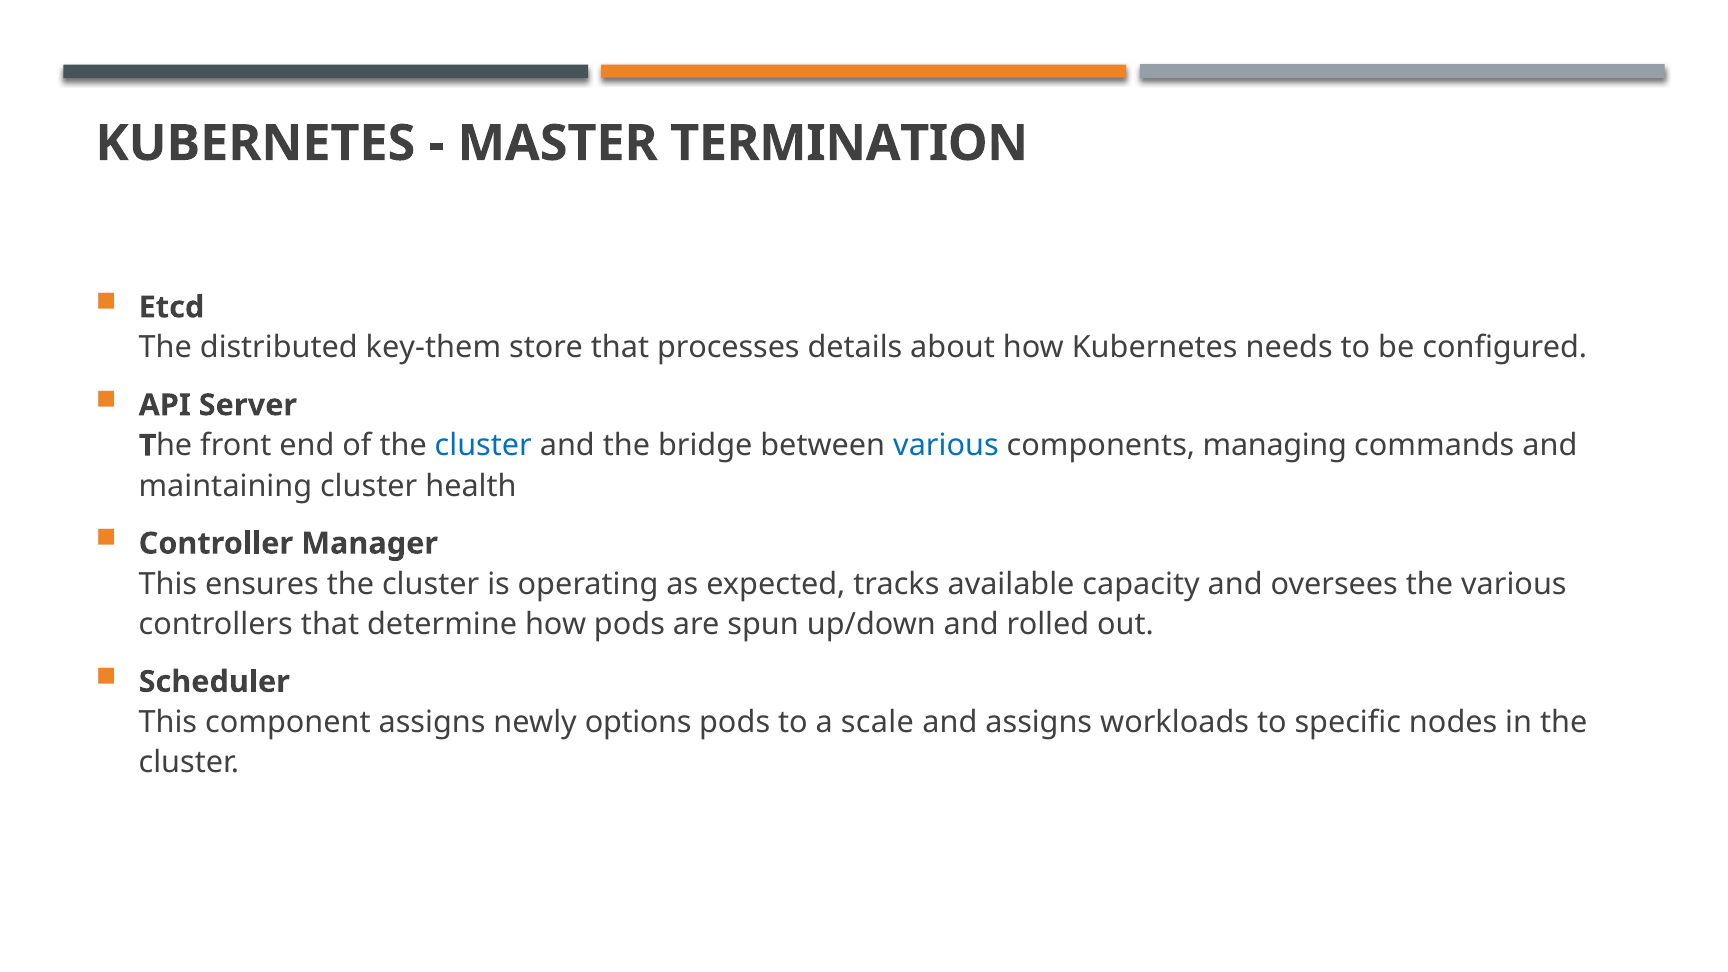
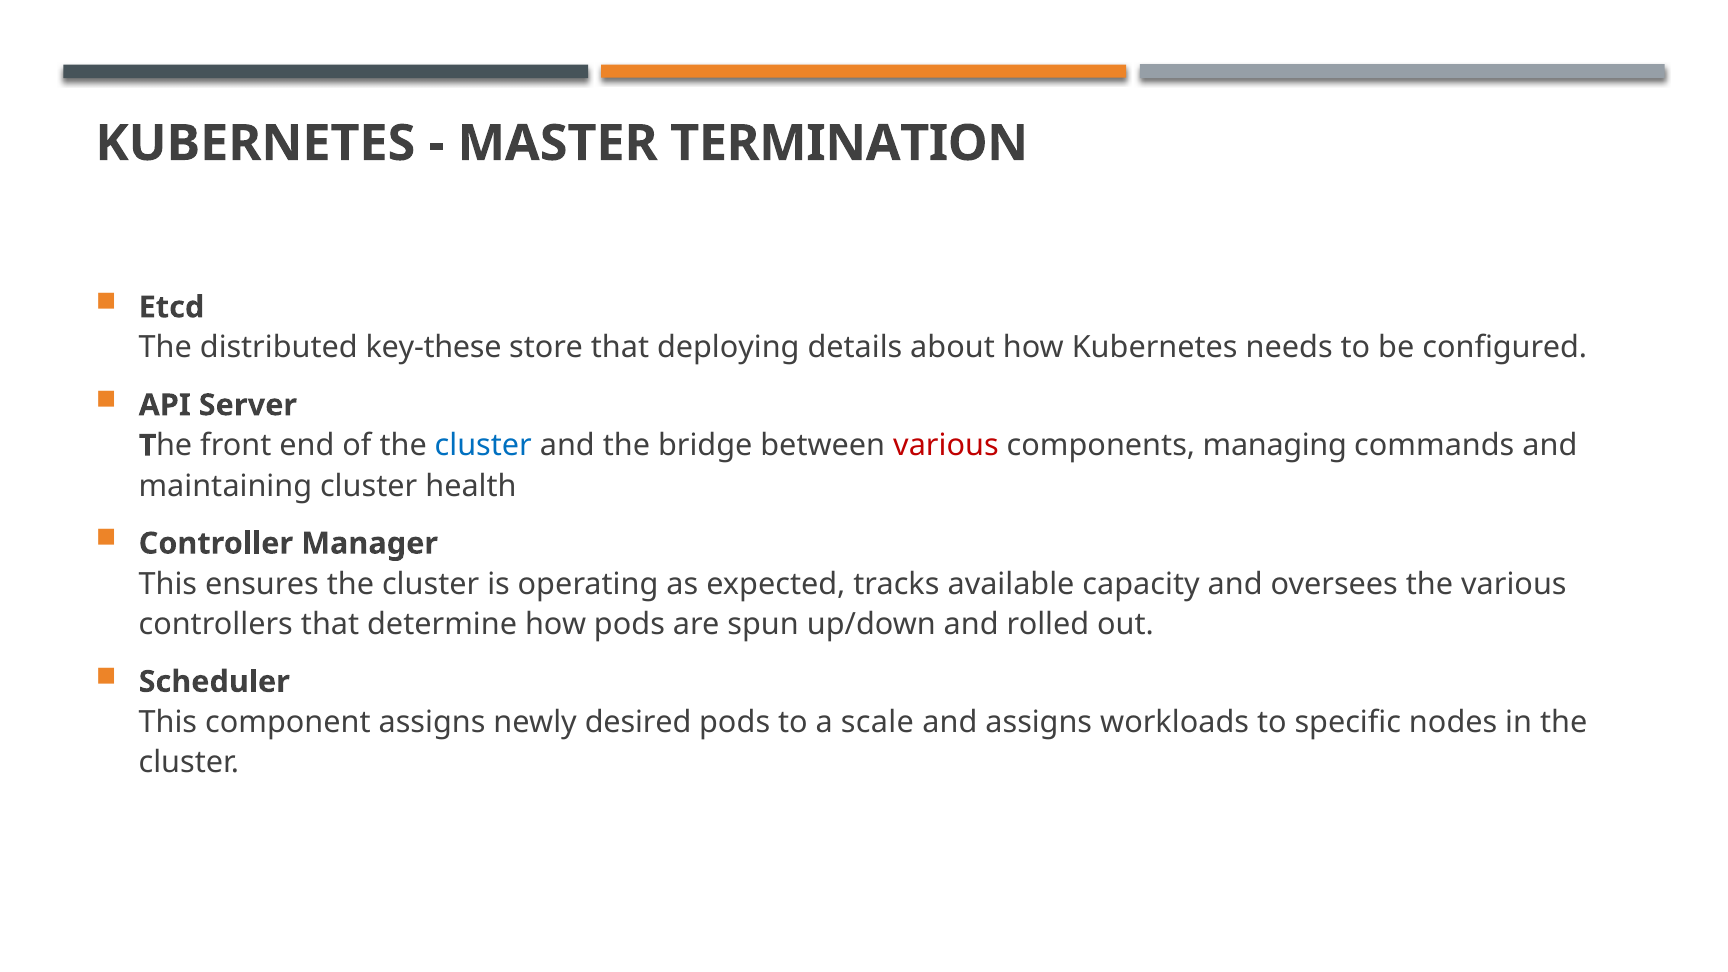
key-them: key-them -> key-these (434, 348)
processes: processes -> deploying (728, 348)
various colour: blue -> red (946, 446)
options: options -> desired (638, 722)
